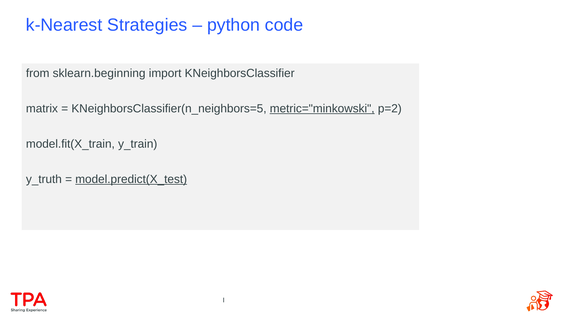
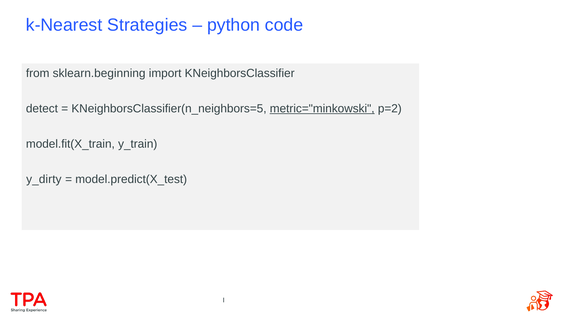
matrix: matrix -> detect (42, 109)
y_truth: y_truth -> y_dirty (44, 179)
model.predict(X_test underline: present -> none (131, 179)
